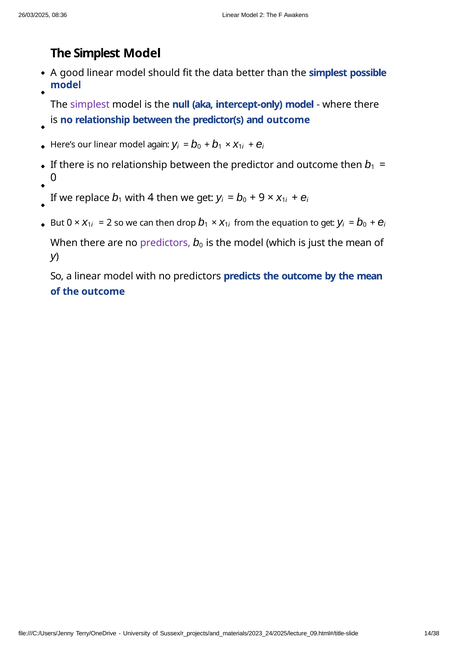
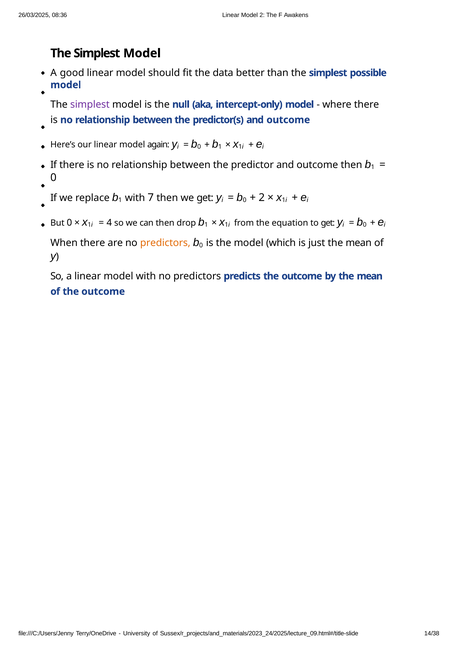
4: 4 -> 7 (151, 198)
9: 9 -> 2 (262, 198)
2: 2 -> 4 (109, 223)
predictors colour: purple -> orange (165, 243)
